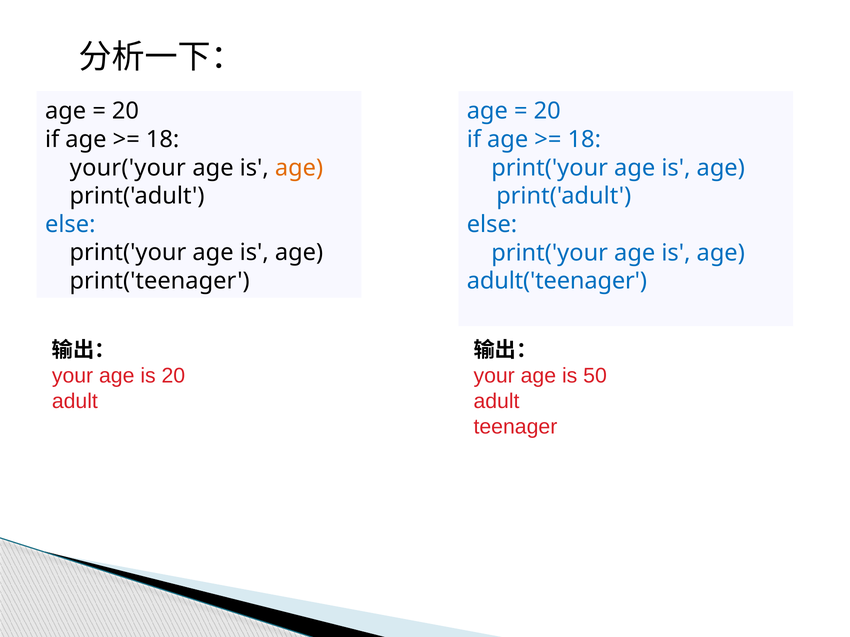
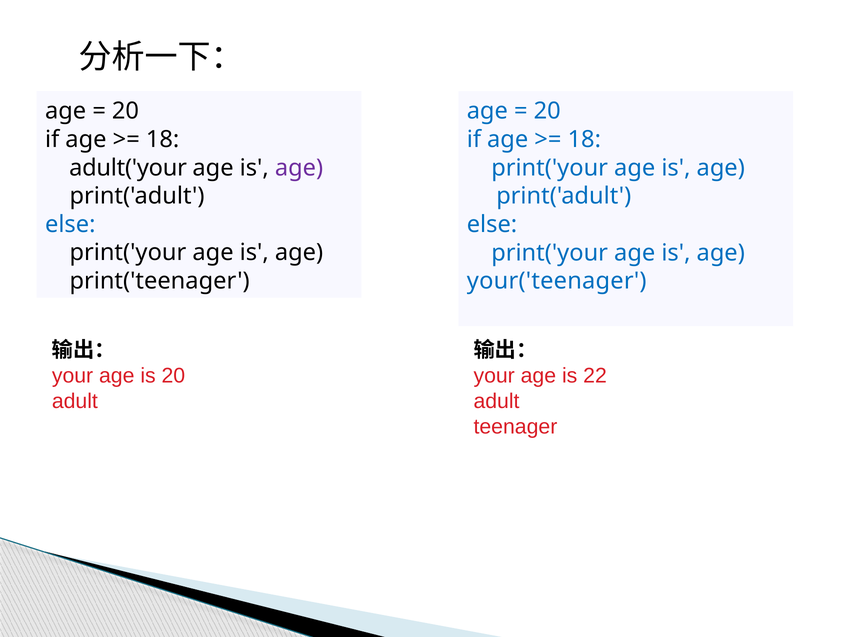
your('your: your('your -> adult('your (128, 168)
age colour: orange -> purple (299, 168)
adult('teenager: adult('teenager -> your('teenager (557, 281)
50: 50 -> 22 (595, 376)
